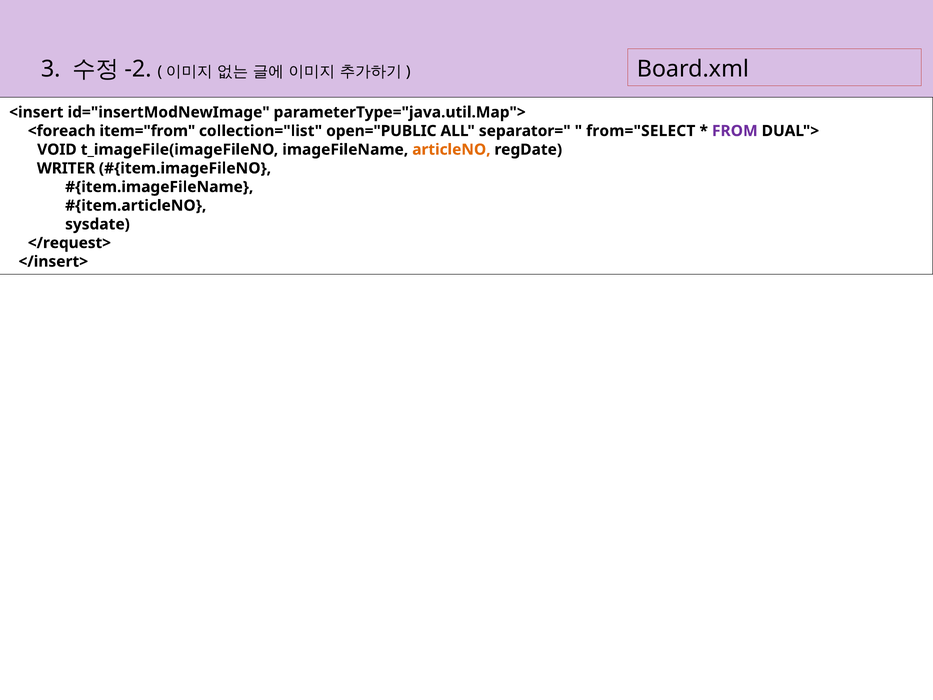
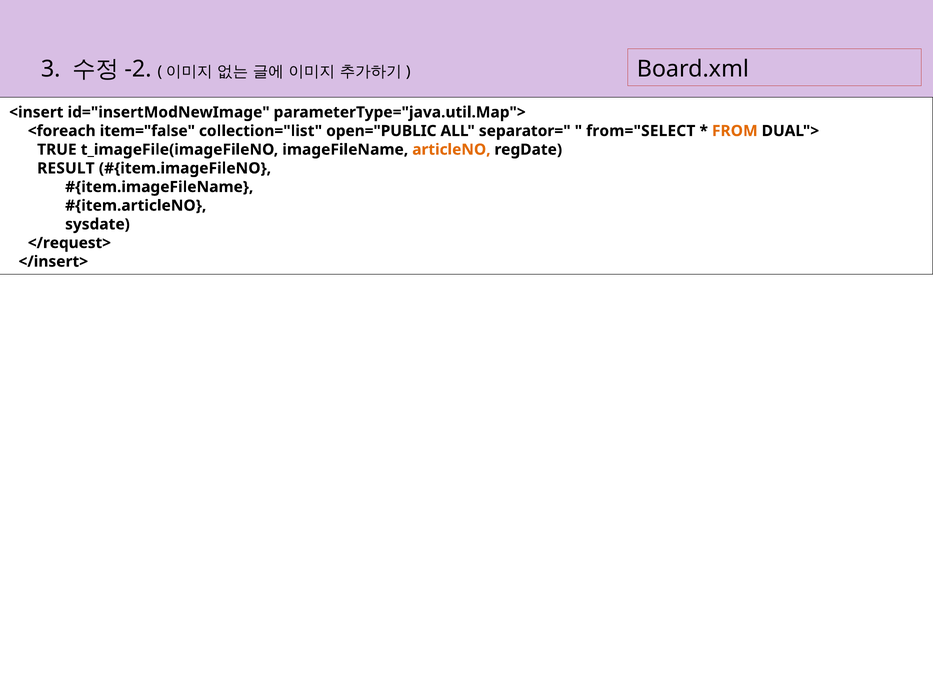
item="from: item="from -> item="false (147, 131)
FROM colour: purple -> orange (735, 131)
VOID: VOID -> TRUE (57, 150)
WRITER: WRITER -> RESULT (66, 168)
